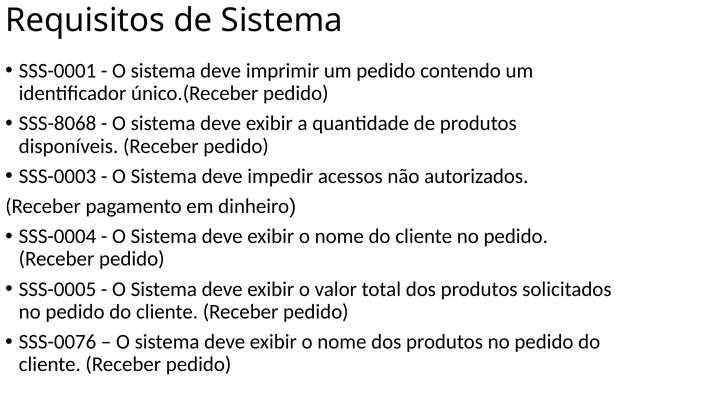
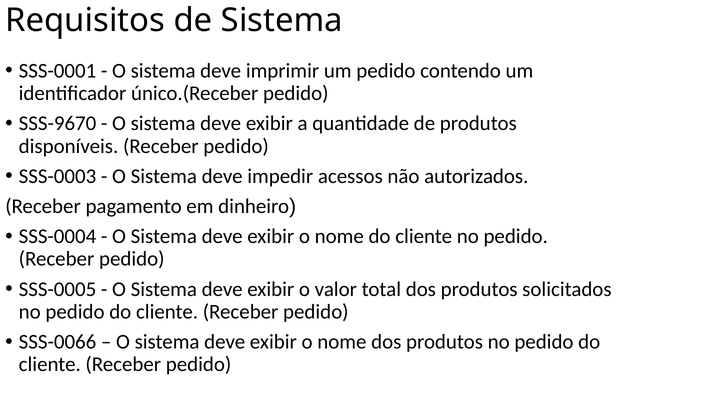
SSS-8068: SSS-8068 -> SSS-9670 (58, 123)
SSS-0076: SSS-0076 -> SSS-0066 (58, 342)
